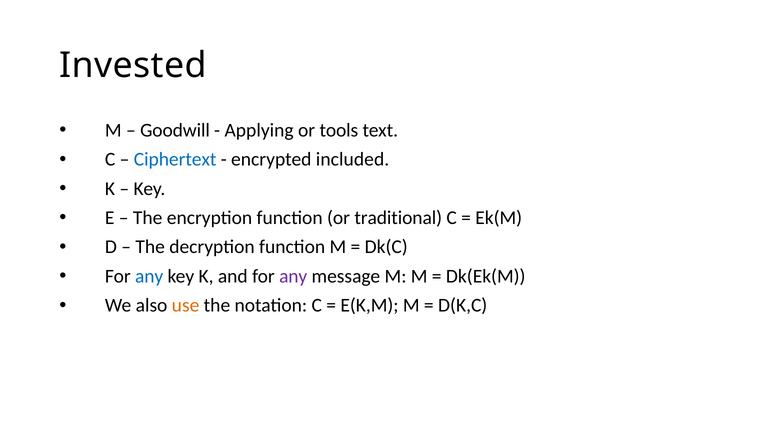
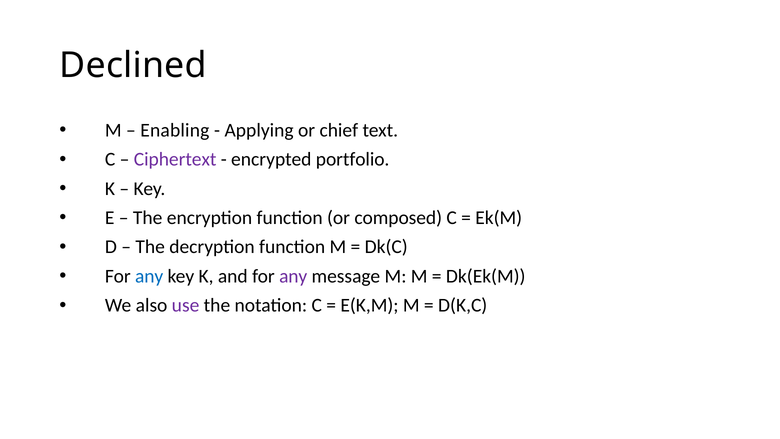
Invested: Invested -> Declined (133, 66)
Goodwill: Goodwill -> Enabling (175, 130)
tools: tools -> chief (339, 130)
Ciphertext colour: blue -> purple (175, 159)
included: included -> portfolio (353, 159)
traditional: traditional -> composed (398, 218)
use colour: orange -> purple (186, 305)
